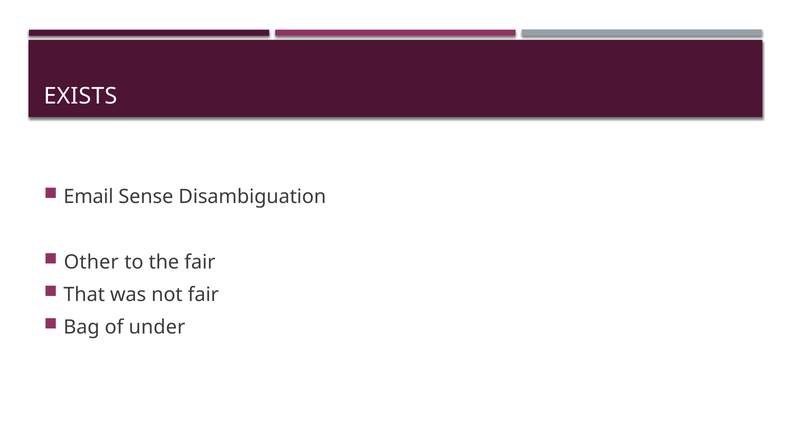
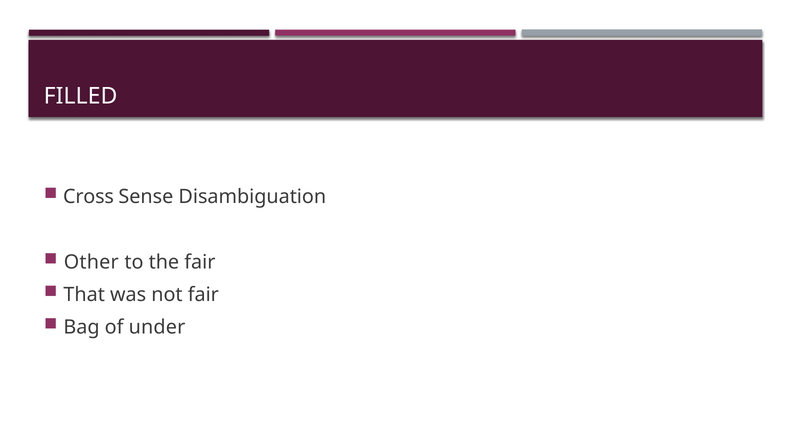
EXISTS: EXISTS -> FILLED (81, 96)
Email: Email -> Cross (88, 197)
